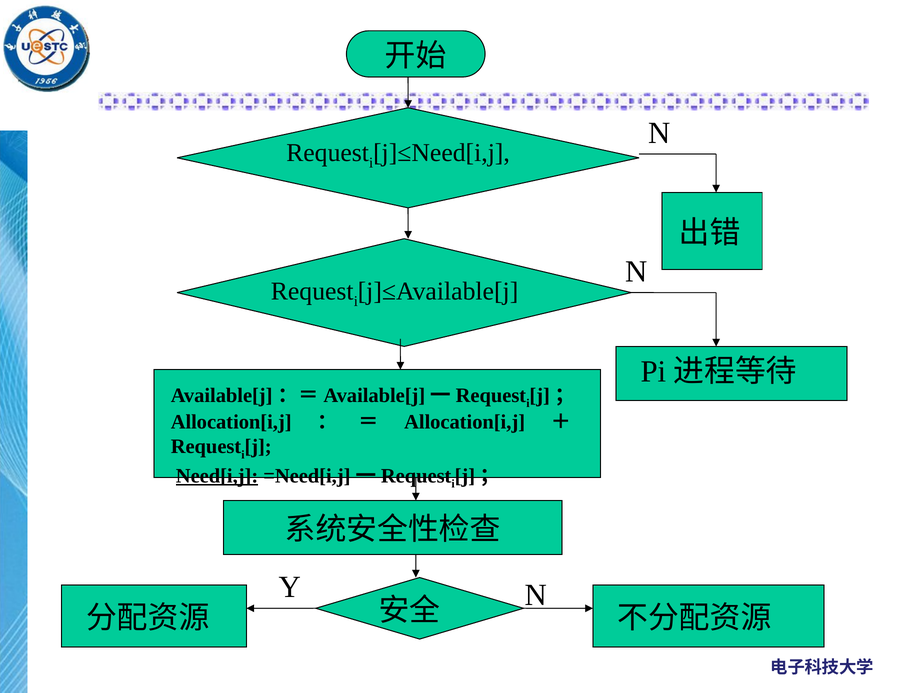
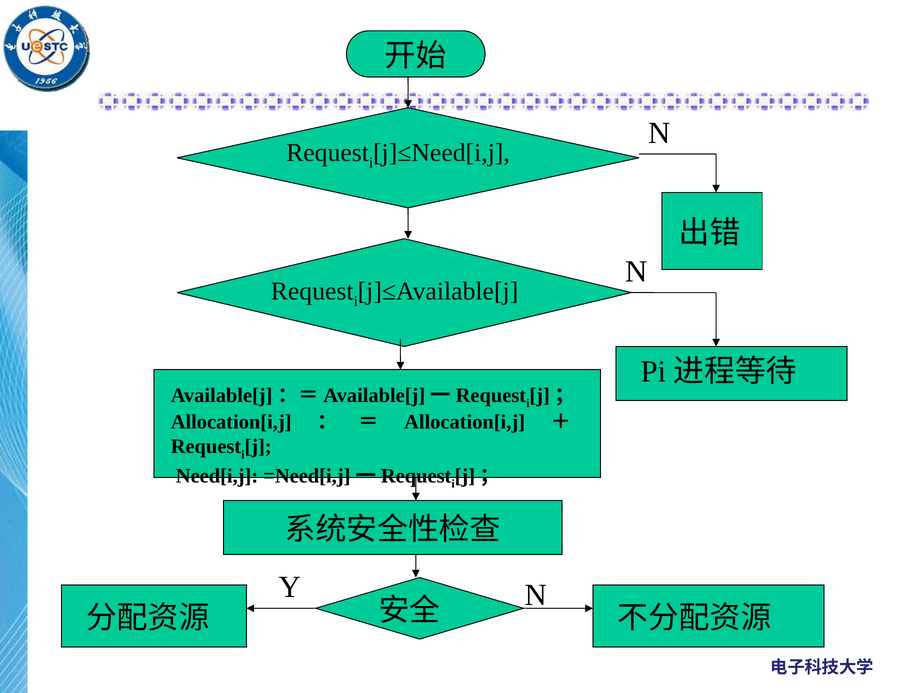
Need[i,j underline: present -> none (217, 476)
